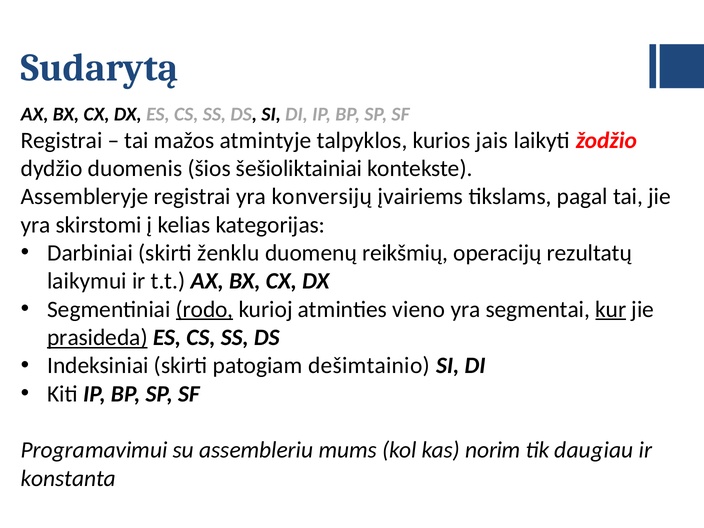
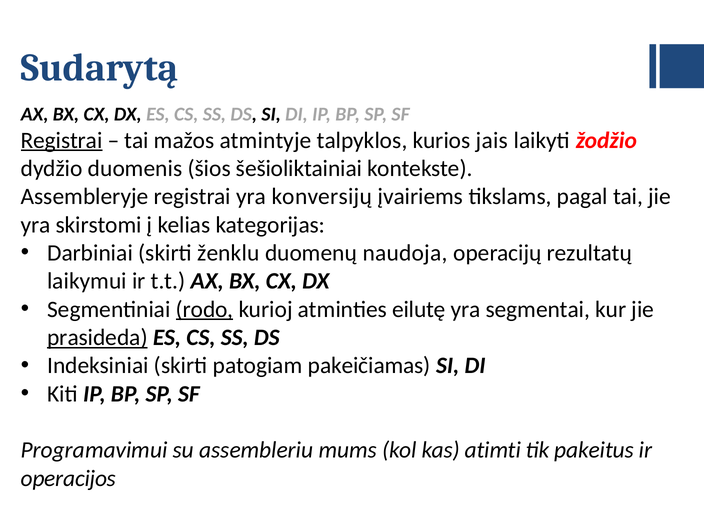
Registrai underline: none -> present (62, 140)
reikšmių: reikšmių -> naudoja (405, 253)
vieno: vieno -> eilutę (419, 309)
kur underline: present -> none (611, 309)
dešimtainio: dešimtainio -> pakeičiamas (369, 366)
norim: norim -> atimti (493, 450)
daugiau: daugiau -> pakeitus (594, 450)
konstanta: konstanta -> operacijos (68, 478)
